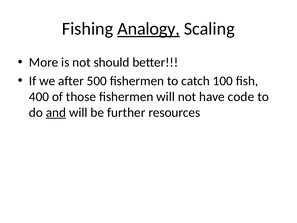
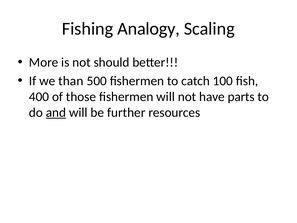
Analogy underline: present -> none (149, 29)
after: after -> than (71, 81)
code: code -> parts (241, 97)
